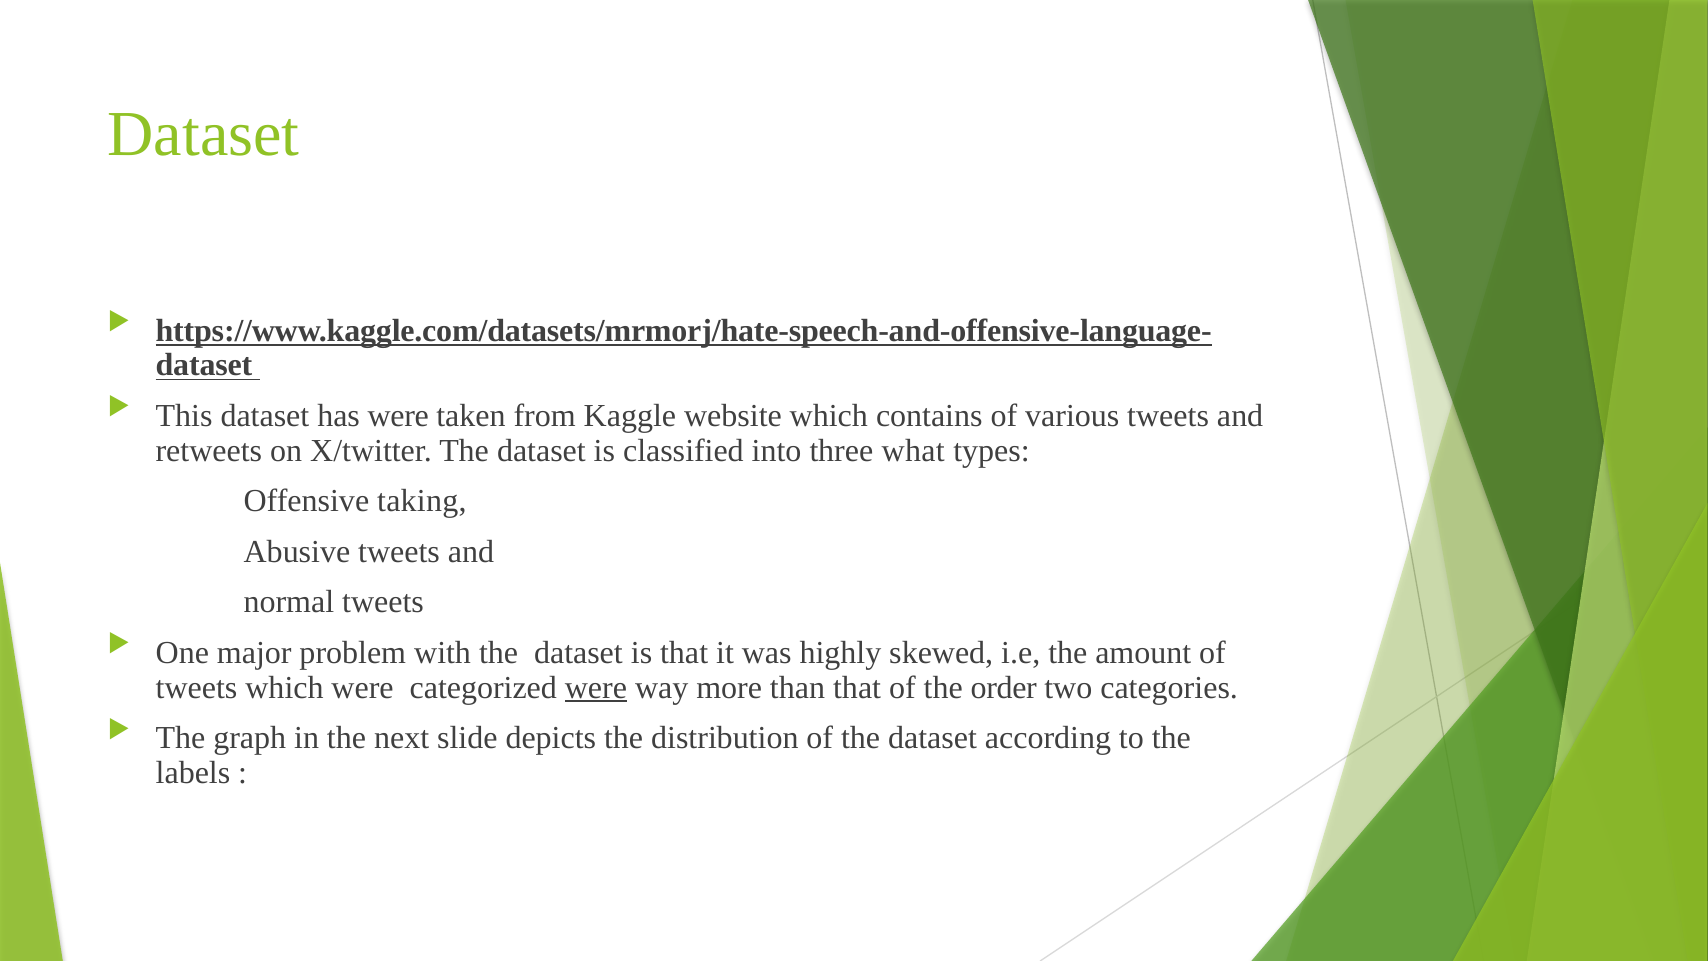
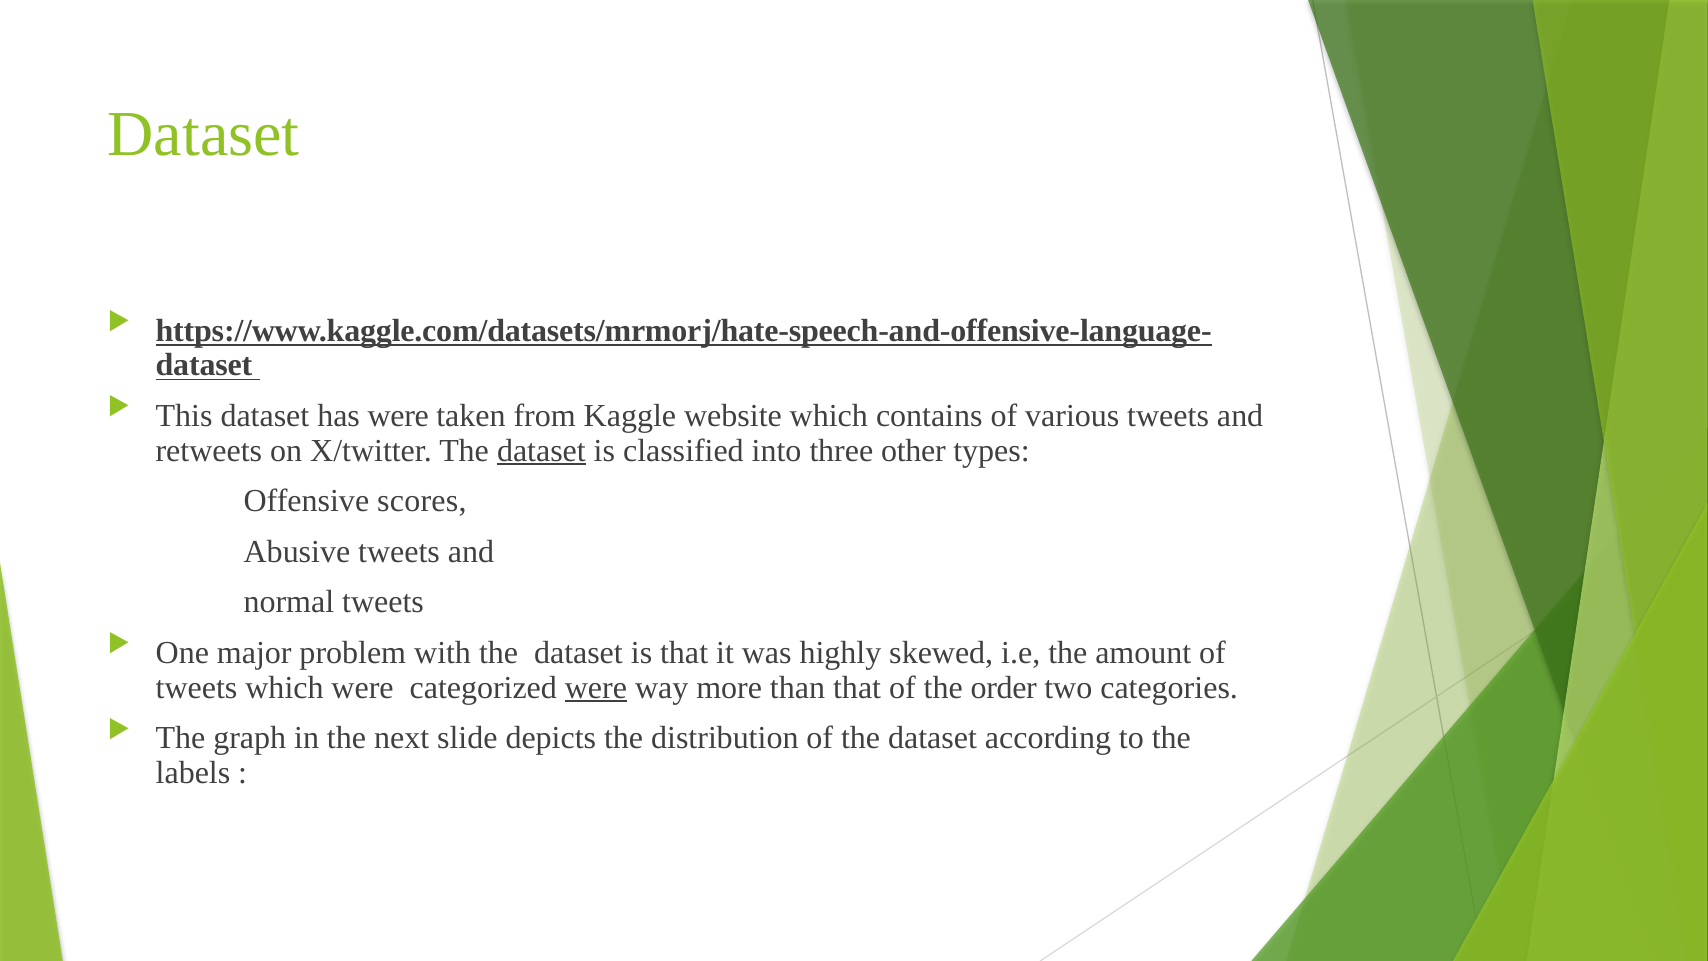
dataset underline: none -> present (541, 450)
what: what -> other (913, 450)
taking: taking -> scores (422, 501)
